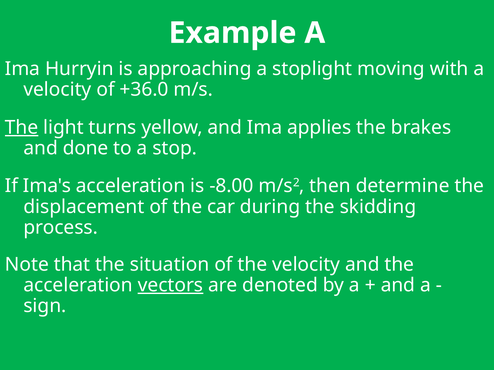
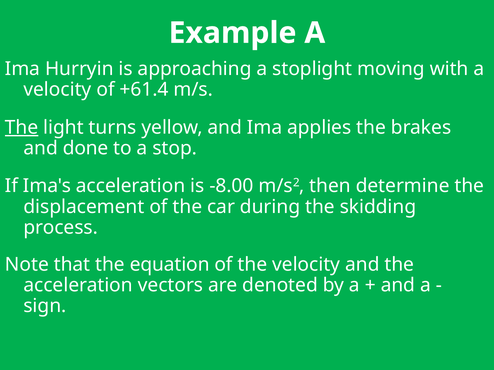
+36.0: +36.0 -> +61.4 (144, 90)
situation: situation -> equation (170, 265)
vectors underline: present -> none (170, 286)
